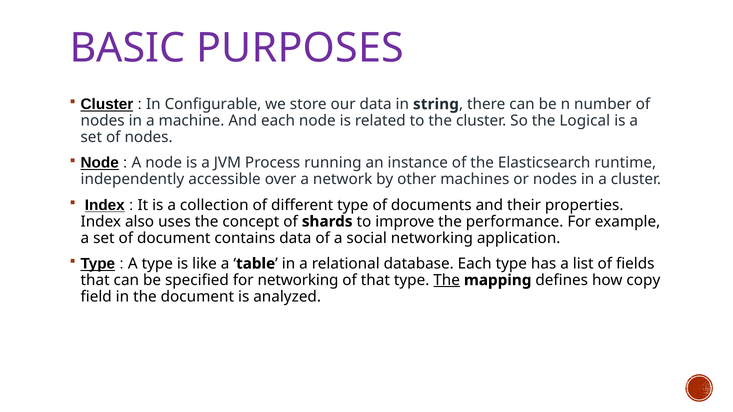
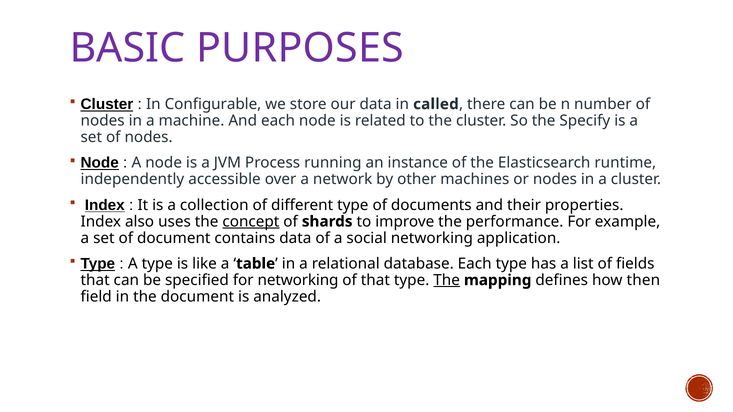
string: string -> called (436, 104)
Logical: Logical -> Specify (585, 121)
concept underline: none -> present (251, 222)
copy: copy -> then (643, 280)
